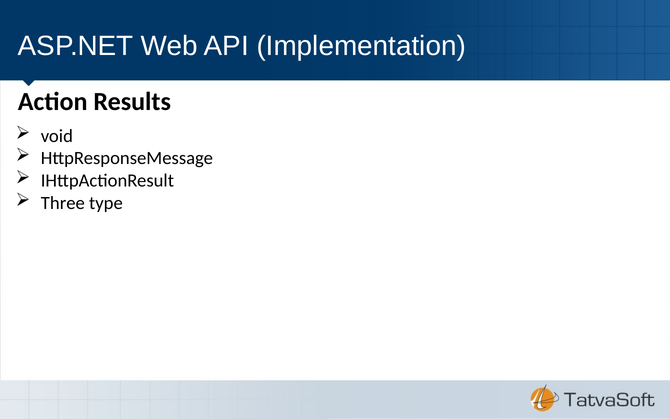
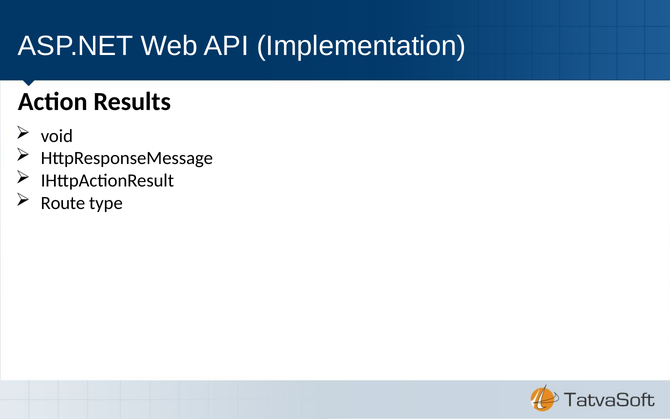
Three: Three -> Route (63, 203)
